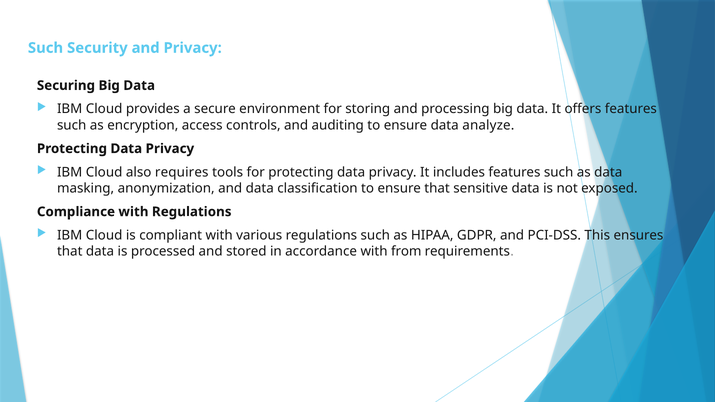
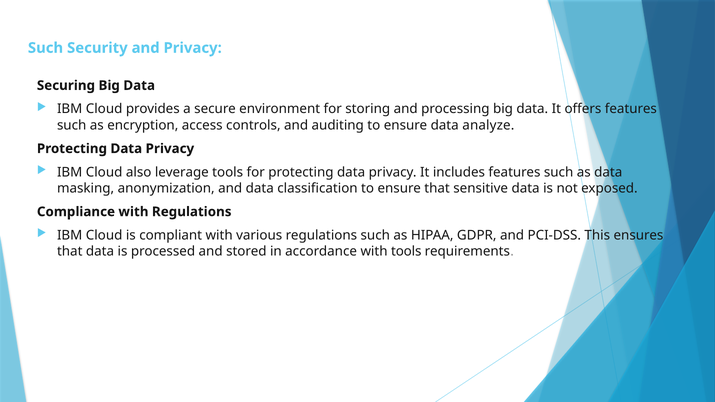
requires: requires -> leverage (182, 172)
with from: from -> tools (406, 251)
